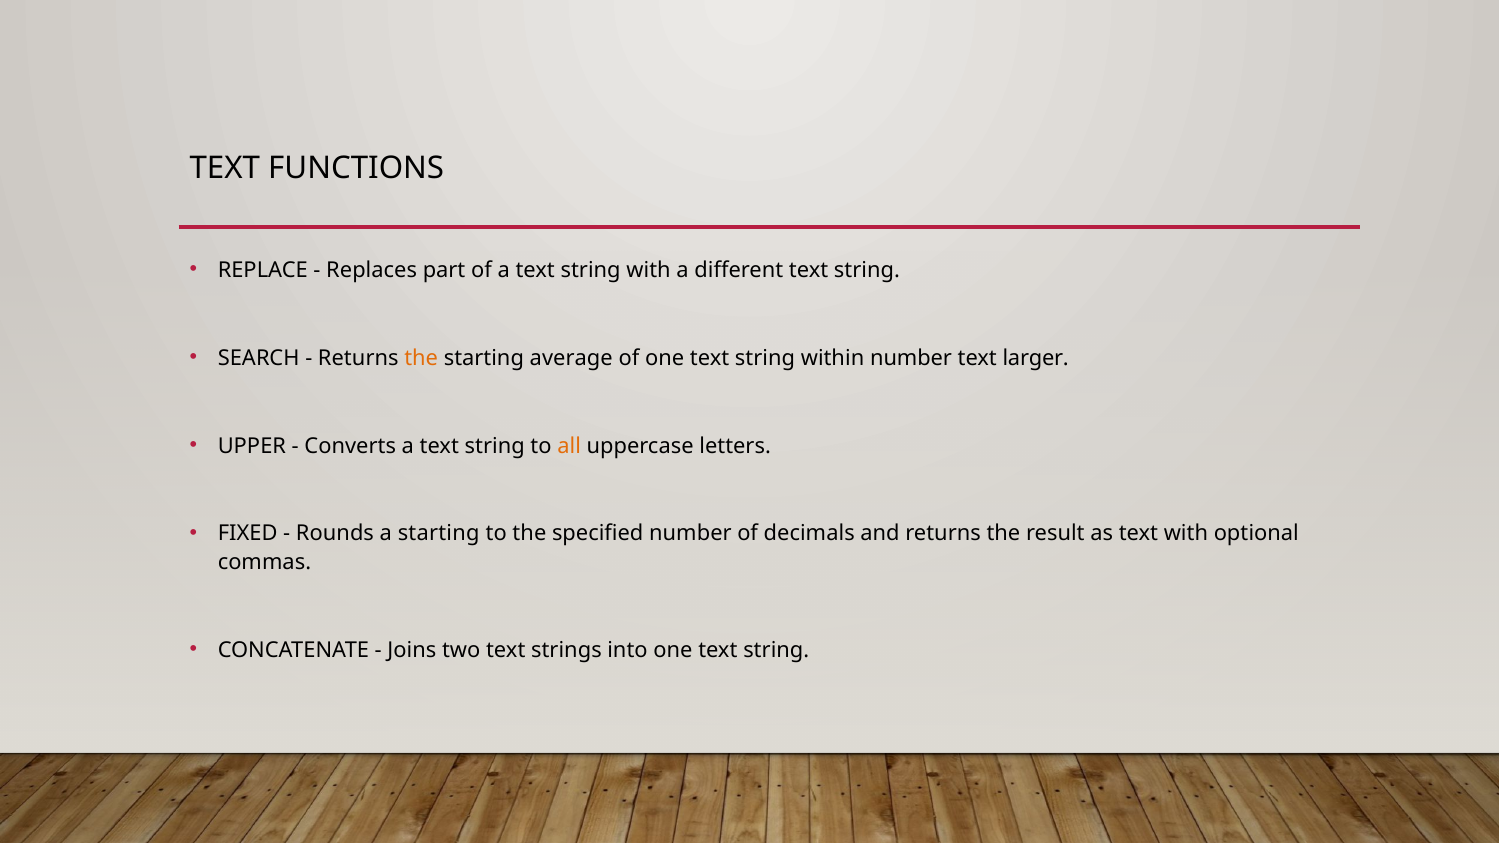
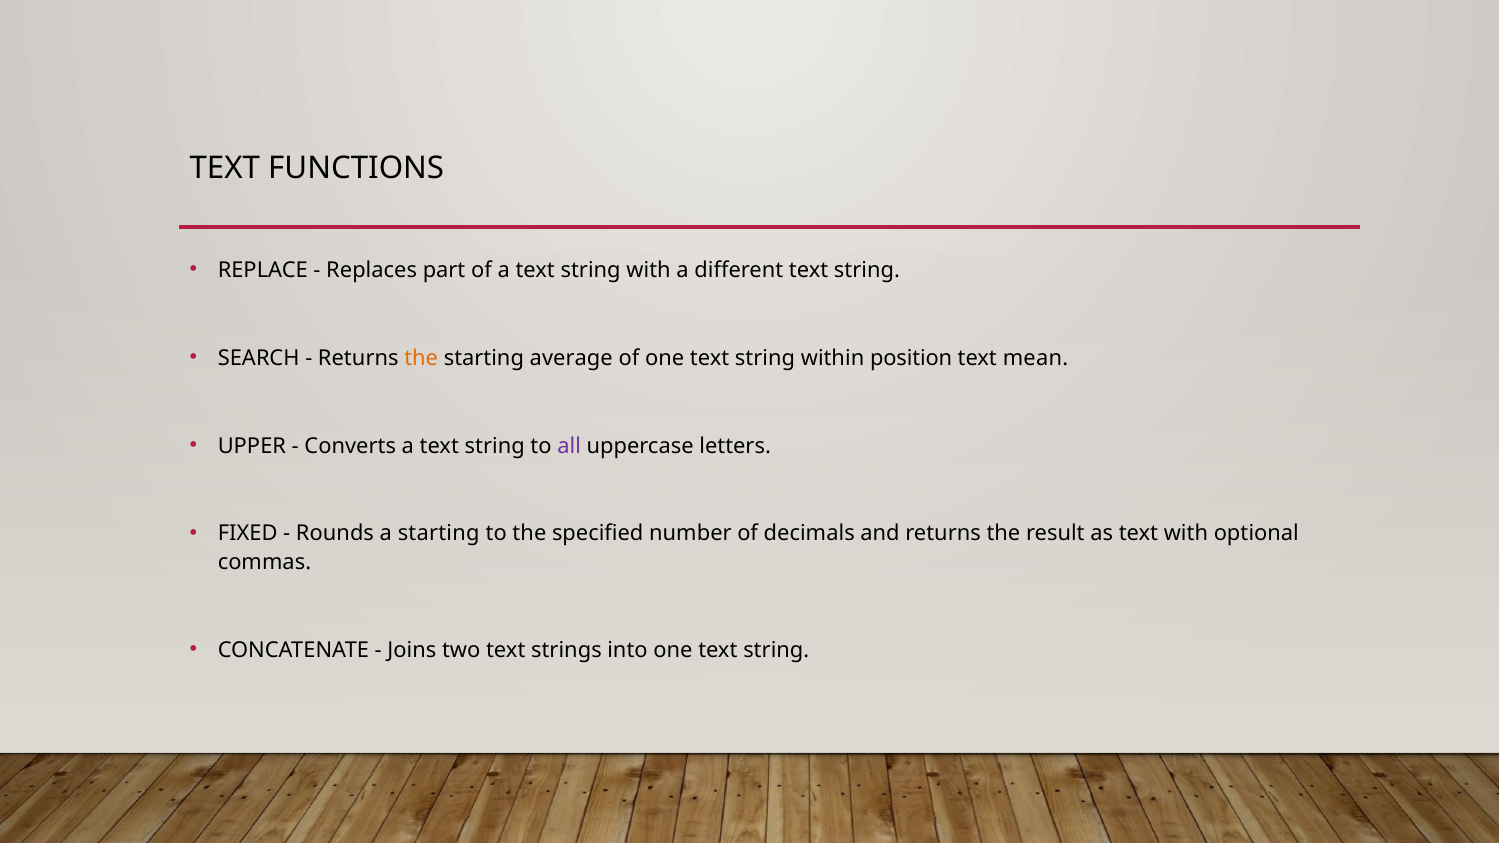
within number: number -> position (911, 358)
larger: larger -> mean (1035, 358)
all colour: orange -> purple (569, 446)
